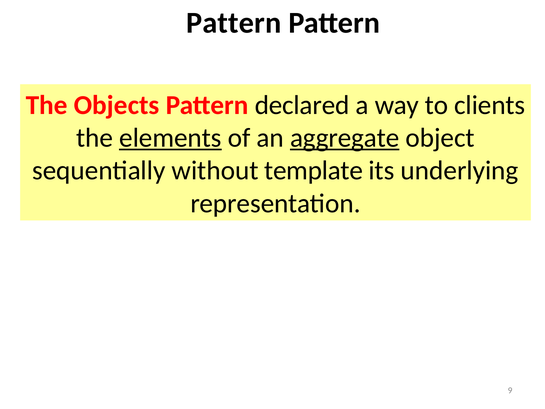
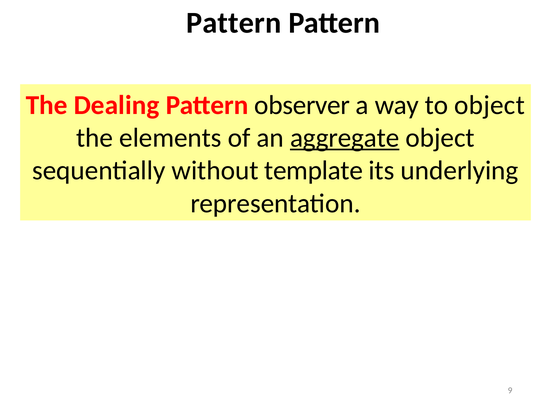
Objects: Objects -> Dealing (117, 105)
declared: declared -> observer (302, 105)
to clients: clients -> object (490, 105)
elements underline: present -> none (170, 138)
